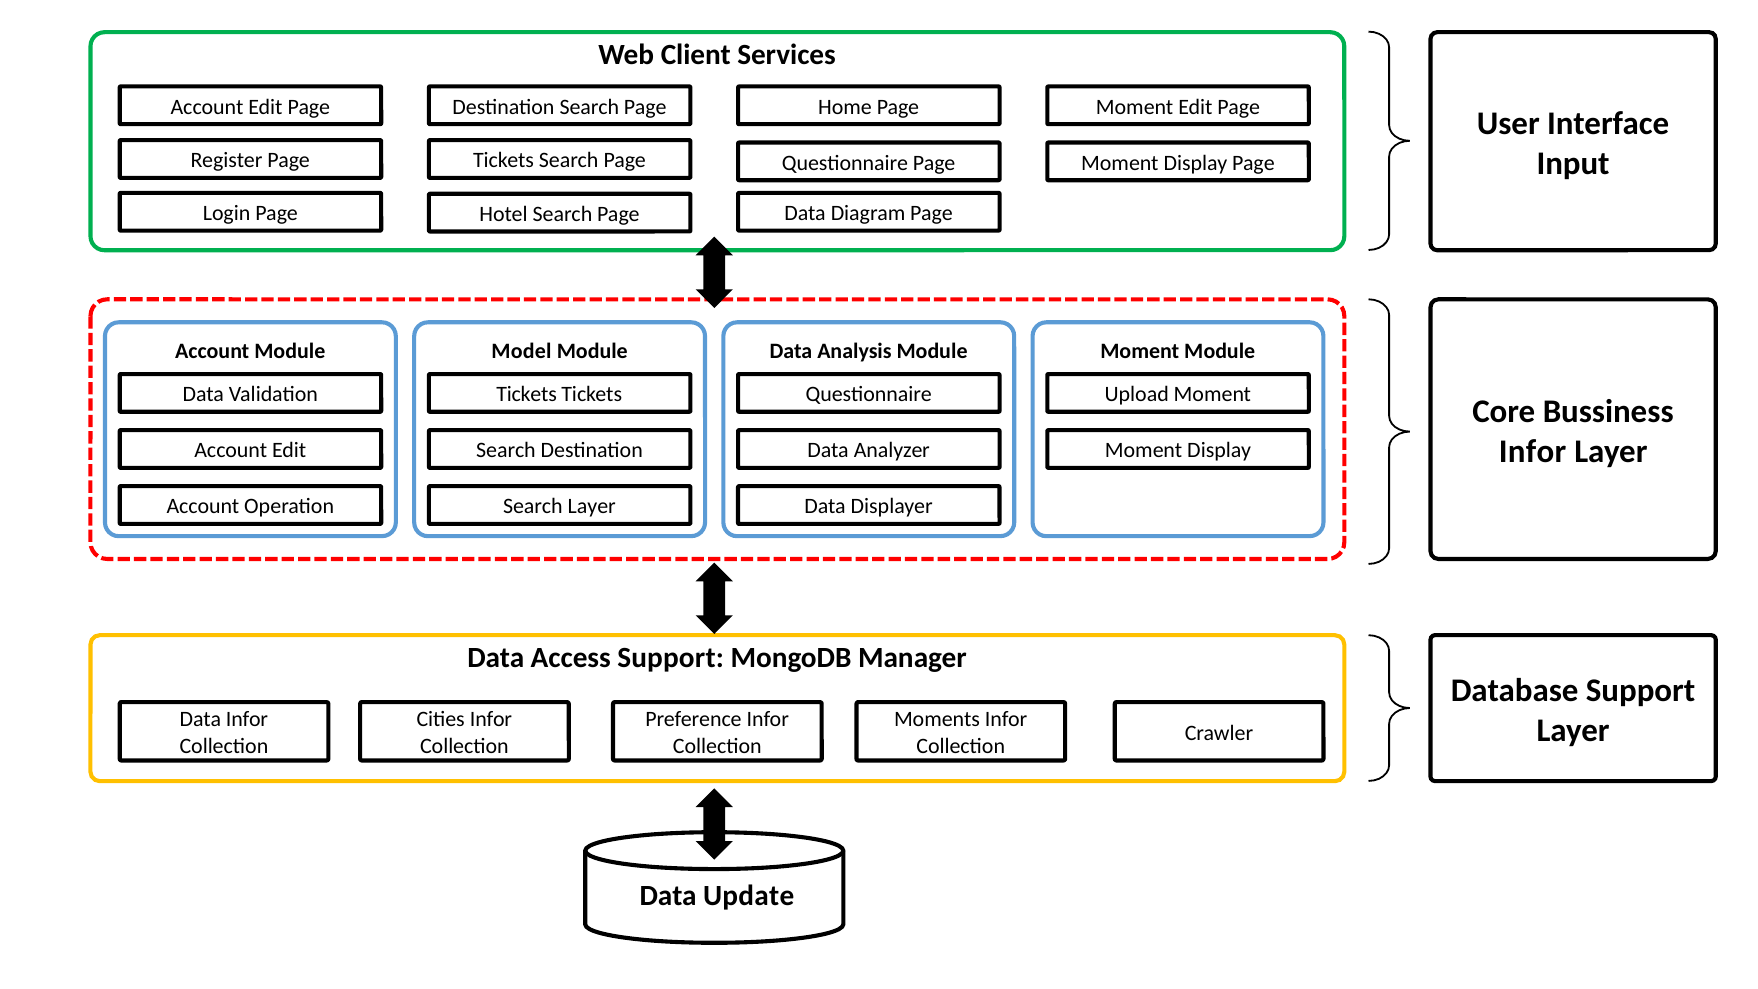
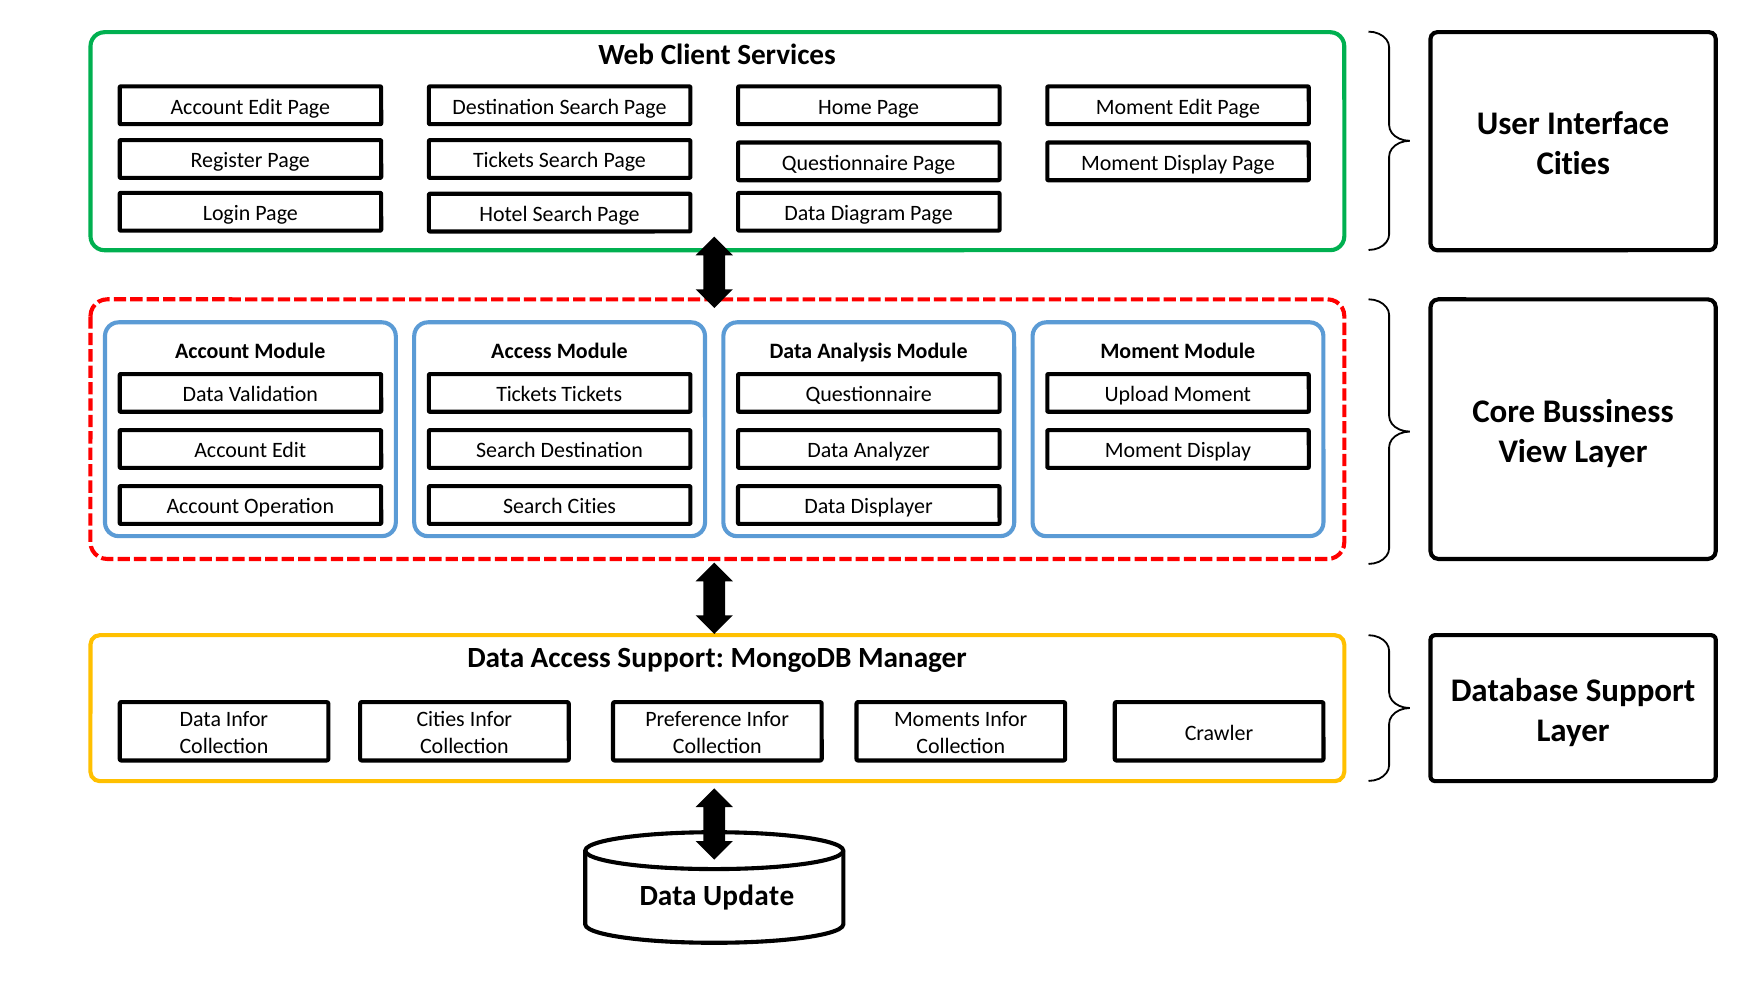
Input: Input -> Cities (1573, 163)
Model: Model -> Access (521, 352)
Infor: Infor -> View (1533, 451)
Search Layer: Layer -> Cities (592, 506)
